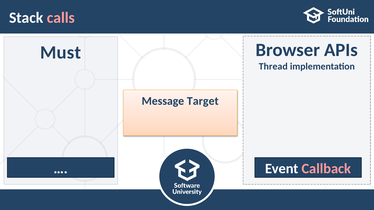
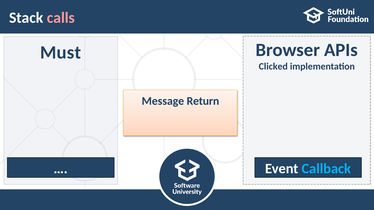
Thread: Thread -> Clicked (273, 67)
Target: Target -> Return (203, 101)
Callback colour: pink -> light blue (326, 169)
